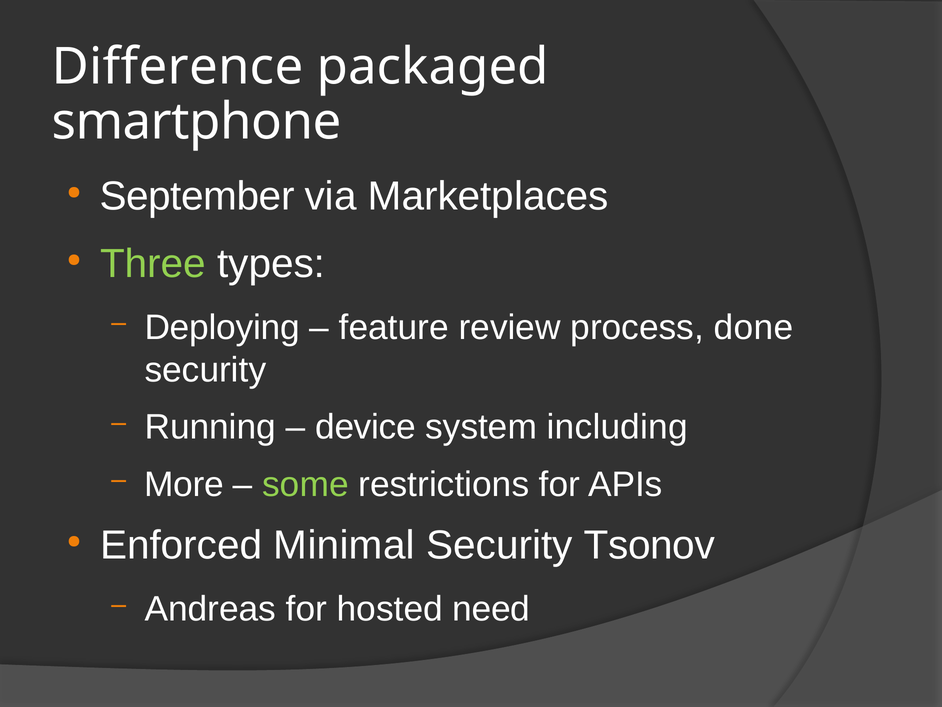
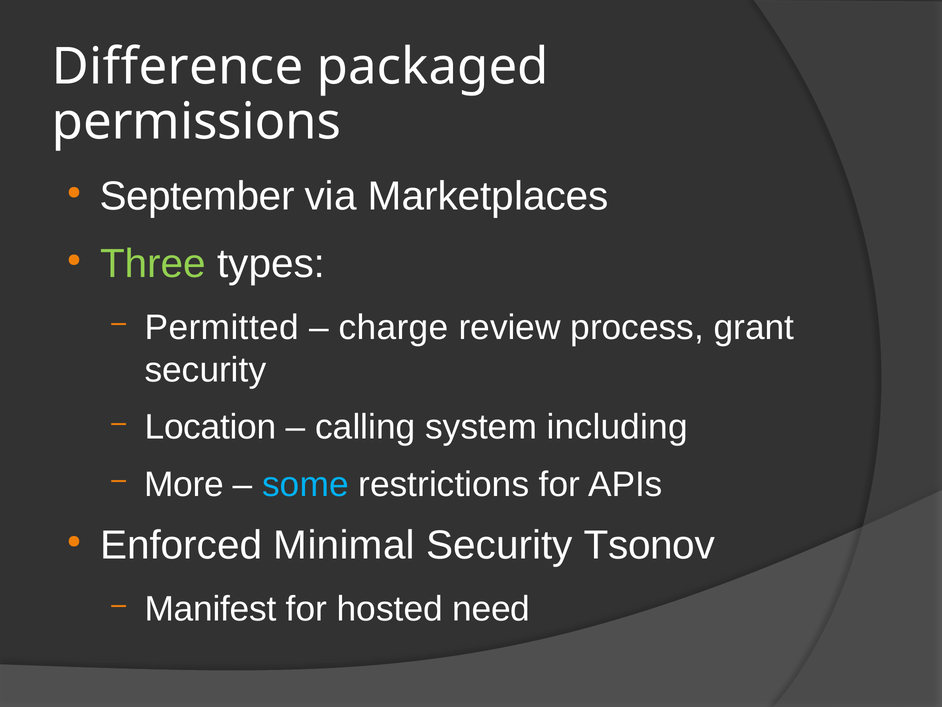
smartphone: smartphone -> permissions (196, 122)
Deploying: Deploying -> Permitted (222, 327)
feature: feature -> charge (394, 327)
done: done -> grant (754, 327)
Running: Running -> Location (210, 427)
device: device -> calling (365, 427)
some colour: light green -> light blue (305, 484)
Andreas: Andreas -> Manifest (211, 609)
